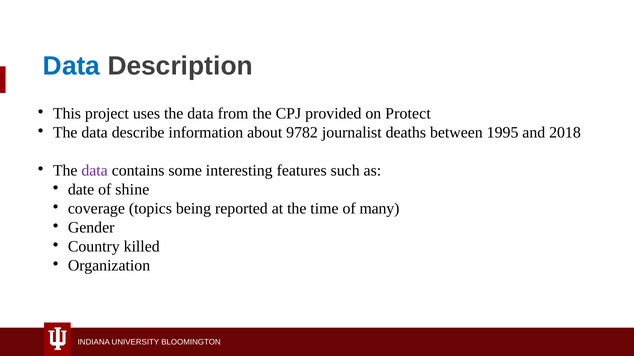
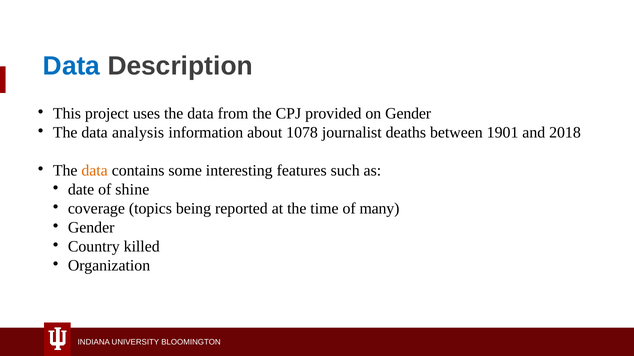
on Protect: Protect -> Gender (408, 114)
describe: describe -> analysis (138, 133)
9782: 9782 -> 1078 (302, 133)
1995: 1995 -> 1901 (503, 133)
data colour: purple -> orange (95, 171)
